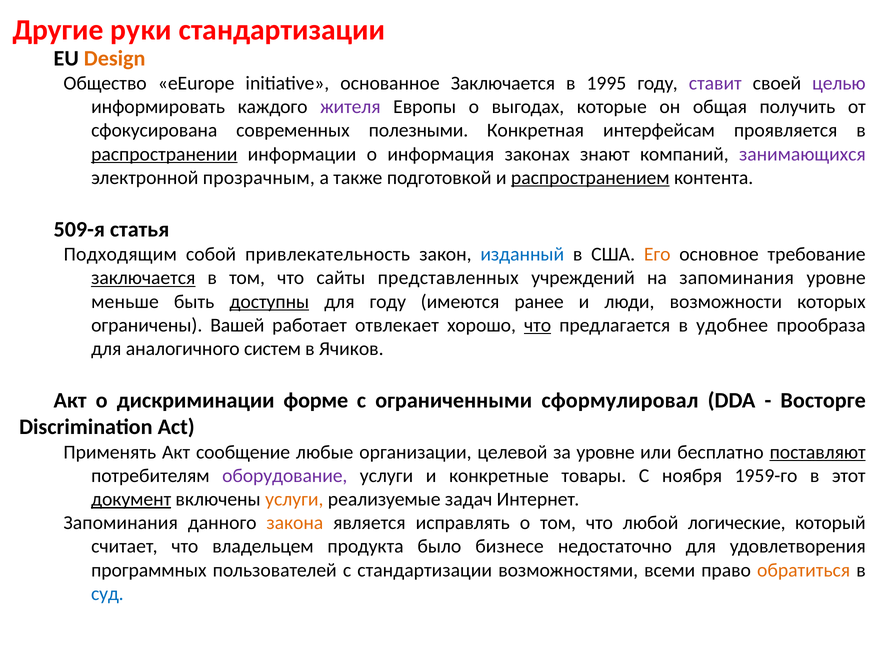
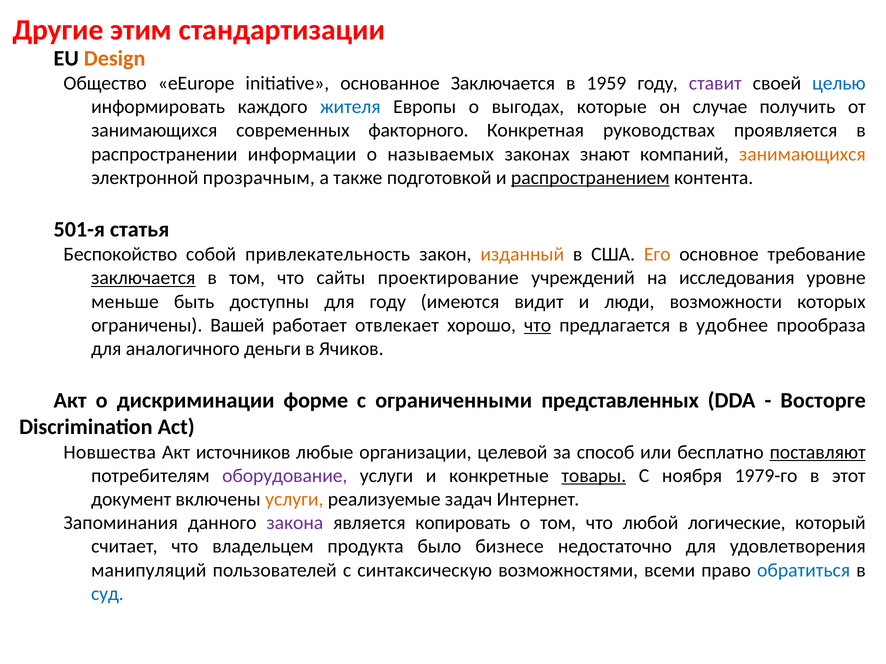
руки: руки -> этим (141, 30)
1995: 1995 -> 1959 (606, 83)
целью colour: purple -> blue (839, 83)
жителя colour: purple -> blue (350, 107)
общая: общая -> случае (720, 107)
сфокусирована: сфокусирована -> занимающихся (154, 131)
полезными: полезными -> факторного (418, 131)
интерфейсам: интерфейсам -> руководствах (659, 131)
распространении underline: present -> none (164, 154)
информация: информация -> называемых (441, 154)
занимающихся colour: purple -> orange (802, 154)
509-я: 509-я -> 501-я (79, 230)
Подходящим: Подходящим -> Беспокойство (120, 255)
изданный colour: blue -> orange (522, 255)
представленных: представленных -> проектирование (448, 278)
на запоминания: запоминания -> исследования (737, 278)
доступны underline: present -> none (269, 302)
ранее: ранее -> видит (539, 302)
систем: систем -> деньги (273, 349)
сформулировал: сформулировал -> представленных (620, 401)
Применять: Применять -> Новшества (110, 452)
сообщение: сообщение -> источников (243, 452)
за уровне: уровне -> способ (606, 452)
товары underline: none -> present (594, 476)
1959-го: 1959-го -> 1979-го (766, 476)
документ underline: present -> none (131, 500)
закона colour: orange -> purple (295, 523)
исправлять: исправлять -> копировать (463, 523)
программных: программных -> манипуляций (149, 570)
с стандартизации: стандартизации -> синтаксическую (425, 570)
обратиться colour: orange -> blue (804, 570)
